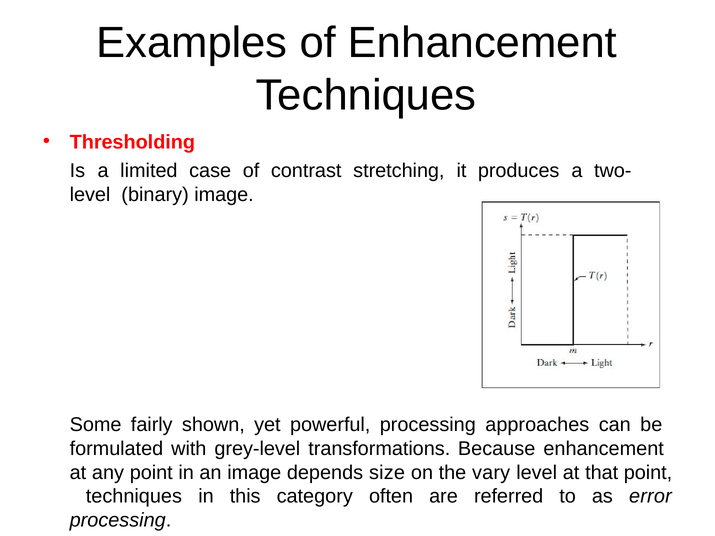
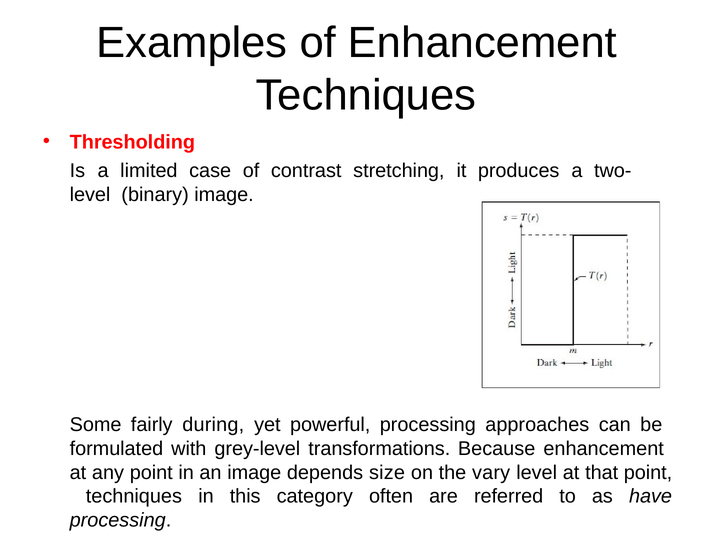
shown: shown -> during (213, 425)
error: error -> have (651, 497)
